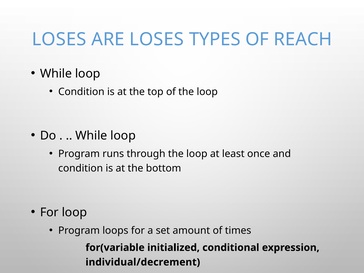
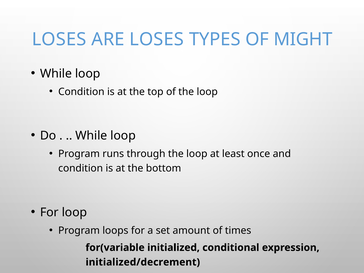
REACH: REACH -> MIGHT (303, 39)
individual/decrement: individual/decrement -> initialized/decrement (143, 262)
